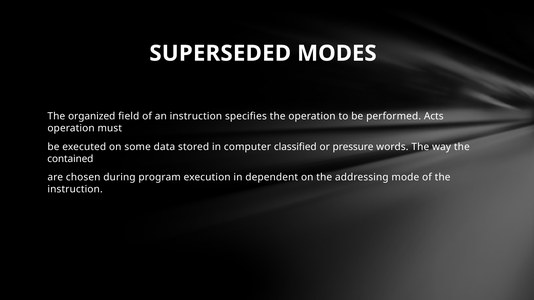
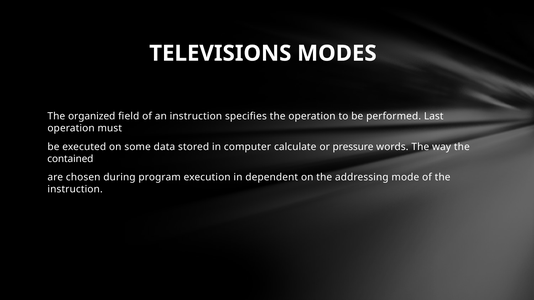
SUPERSEDED: SUPERSEDED -> TELEVISIONS (220, 53)
Acts: Acts -> Last (434, 116)
classified: classified -> calculate (295, 147)
